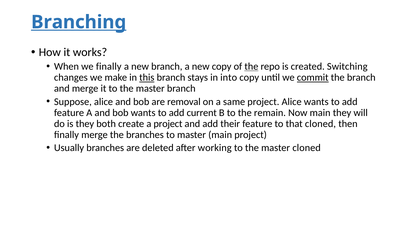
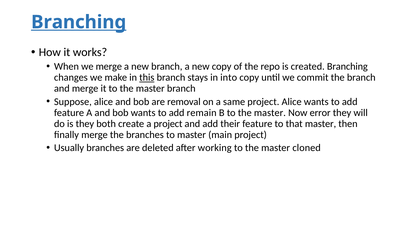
we finally: finally -> merge (109, 66)
the underline: present -> none (251, 66)
created Switching: Switching -> Branching (347, 66)
commit underline: present -> none (313, 77)
current: current -> remain (202, 112)
B to the remain: remain -> master (270, 112)
Now main: main -> error (320, 112)
that cloned: cloned -> master (321, 123)
